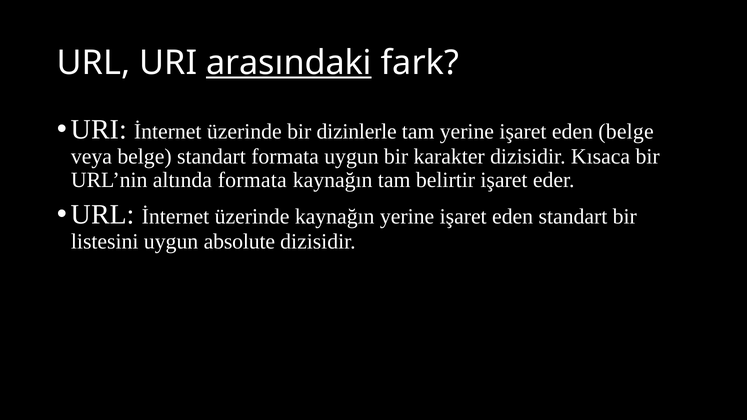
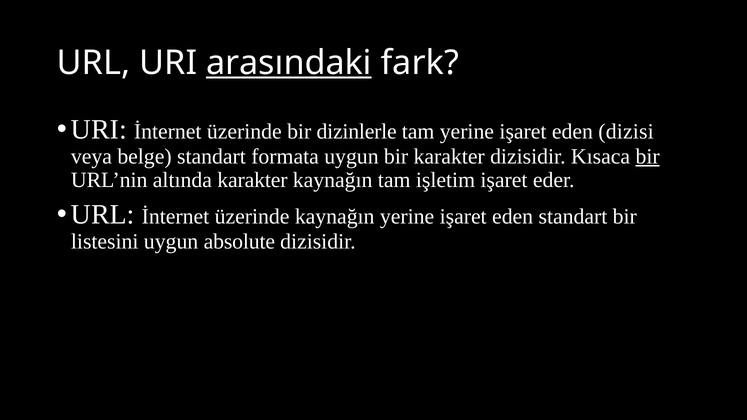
eden belge: belge -> dizisi (626, 132)
bir underline: none -> present (648, 157)
altında formata: formata -> karakter (252, 180)
belirtir: belirtir -> işletim (445, 180)
